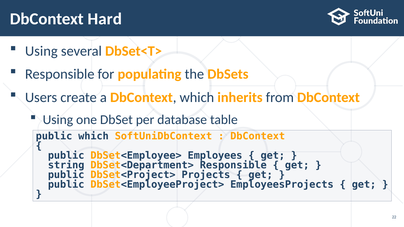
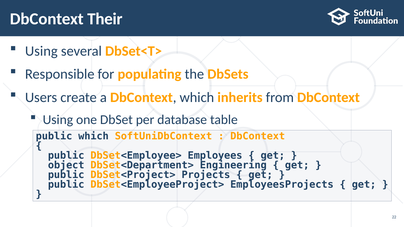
Hard: Hard -> Their (105, 19)
string: string -> object (66, 165)
DbSet<Department> Responsible: Responsible -> Engineering (233, 165)
